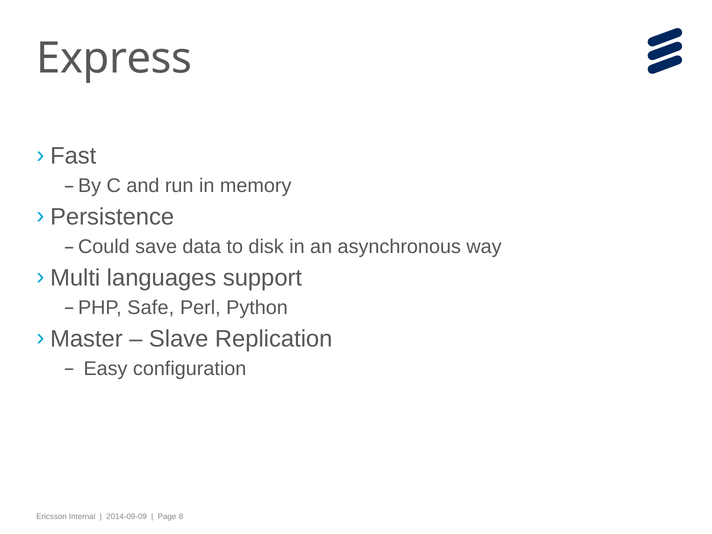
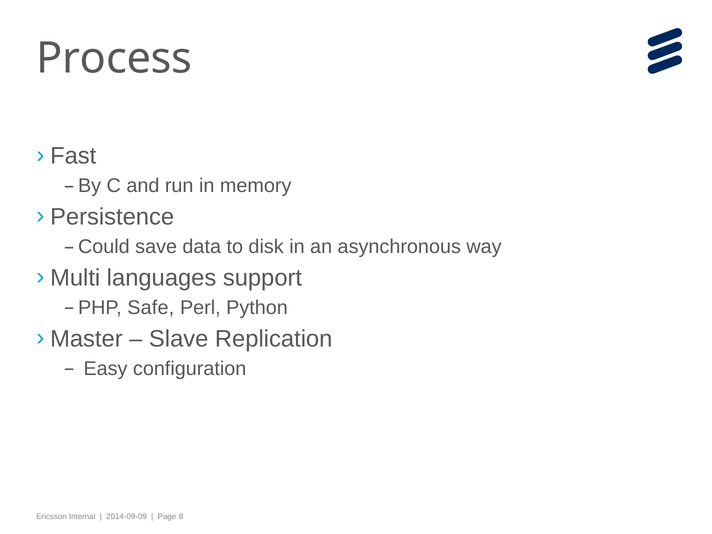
Express: Express -> Process (114, 58)
